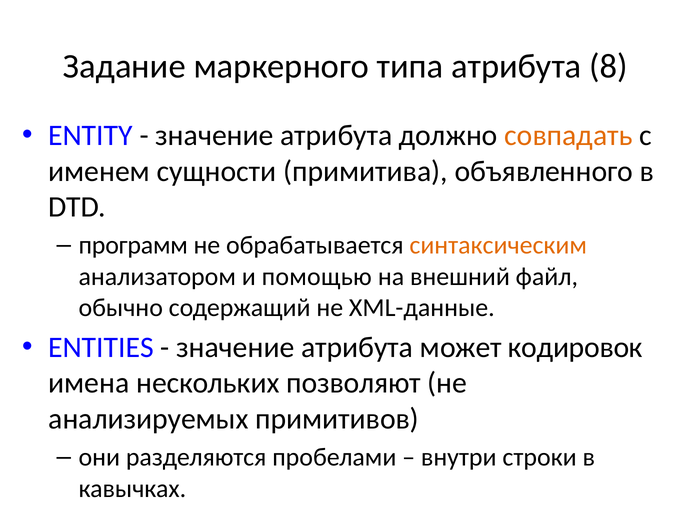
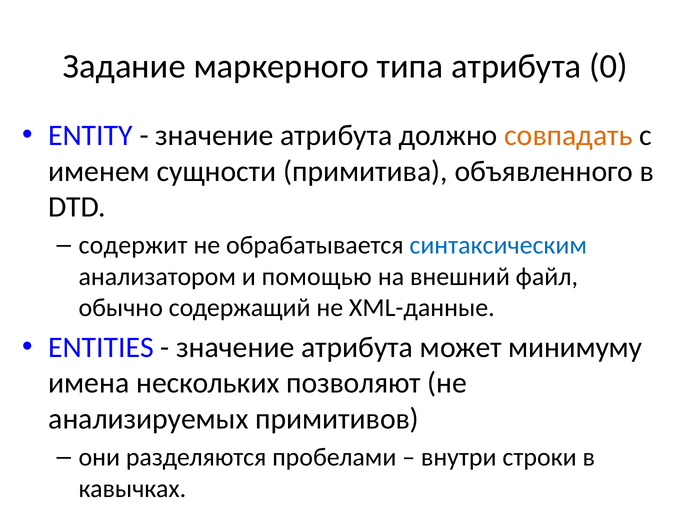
8: 8 -> 0 (609, 66)
программ: программ -> содержит (133, 246)
синтаксическим colour: orange -> blue (498, 246)
кодировок: кодировок -> минимуму (575, 348)
